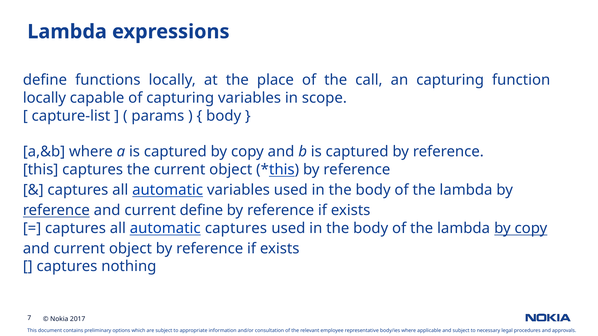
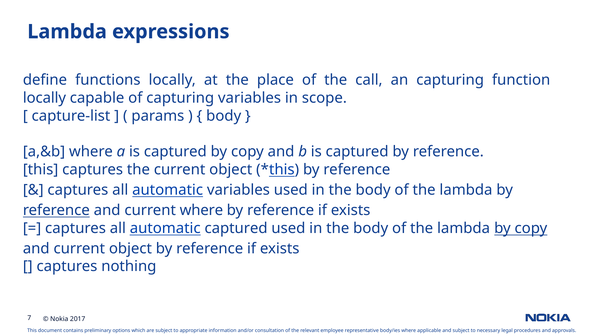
current define: define -> where (201, 210)
automatic captures: captures -> captured (236, 228)
